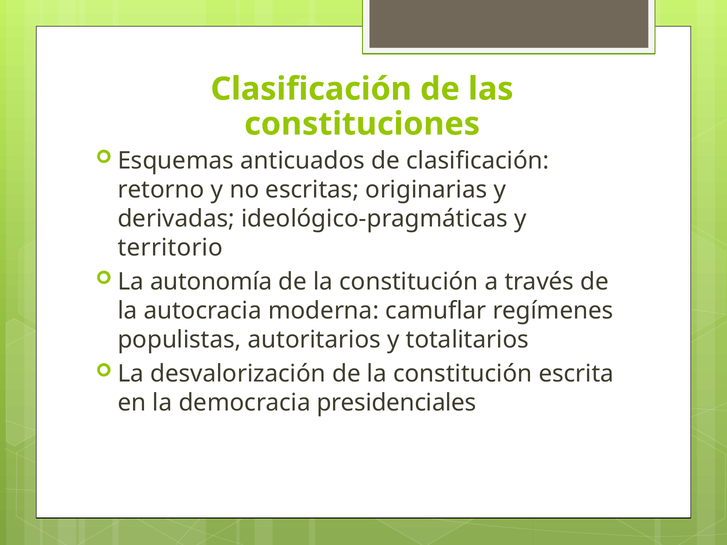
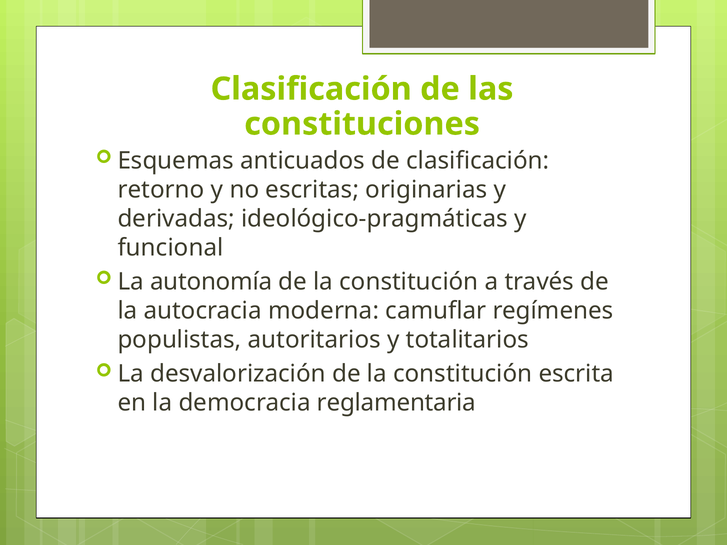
territorio: territorio -> funcional (171, 248)
presidenciales: presidenciales -> reglamentaria (396, 403)
